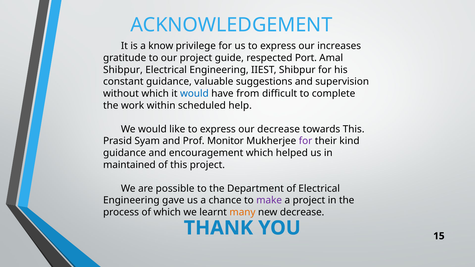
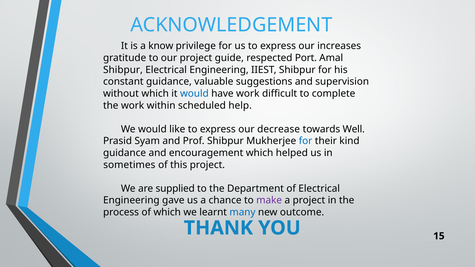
have from: from -> work (248, 94)
towards This: This -> Well (354, 129)
Prof Monitor: Monitor -> Shibpur (225, 141)
for colour: purple -> blue (306, 141)
maintained: maintained -> sometimes (129, 165)
possible: possible -> supplied (175, 189)
many colour: orange -> blue (242, 212)
new decrease: decrease -> outcome (302, 212)
